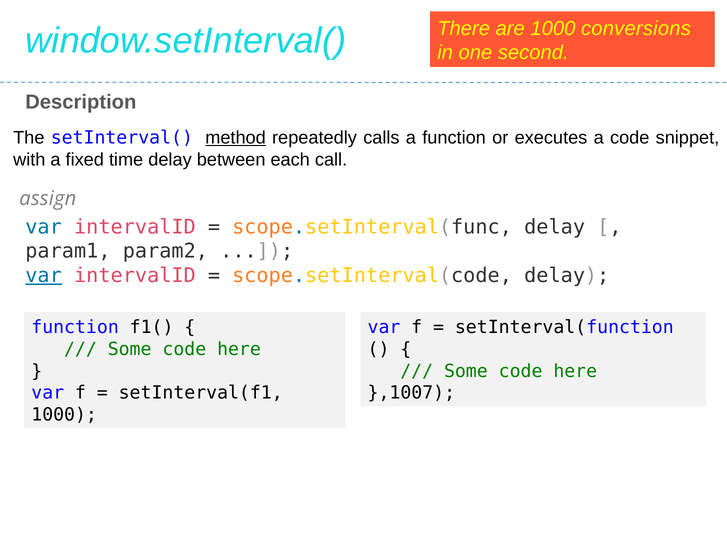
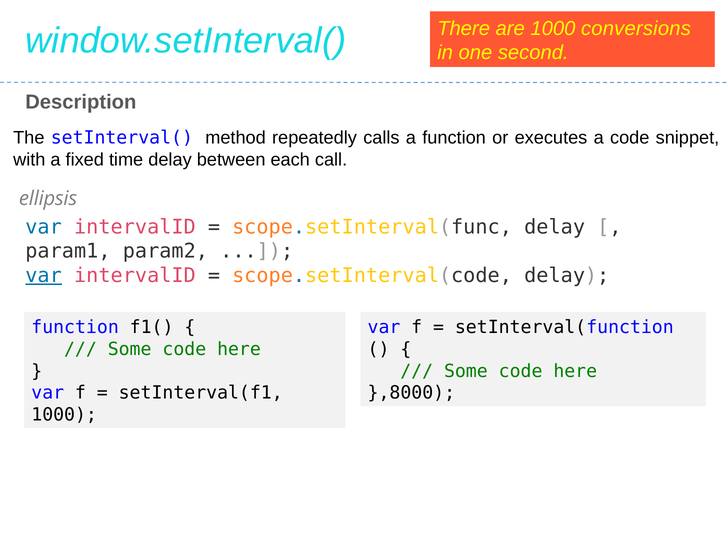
method underline: present -> none (236, 138)
assign: assign -> ellipsis (48, 199)
},1007: },1007 -> },8000 (411, 393)
